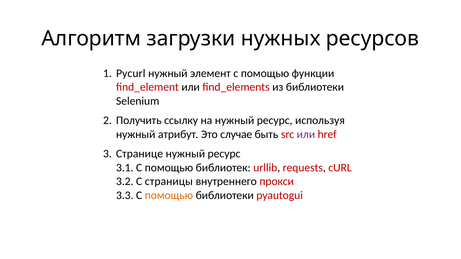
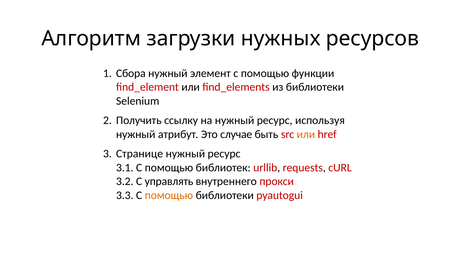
Pycurl: Pycurl -> Сбора (131, 73)
или colour: purple -> orange (306, 134)
страницы: страницы -> управлять (169, 182)
